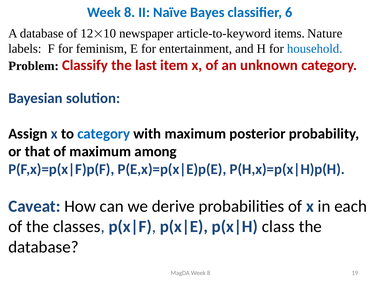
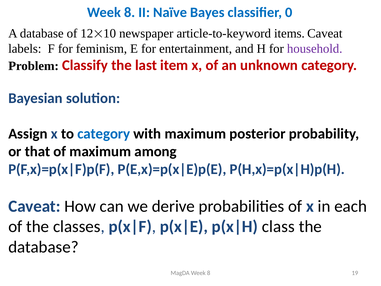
6: 6 -> 0 (289, 12)
items Nature: Nature -> Caveat (325, 33)
household colour: blue -> purple (315, 49)
